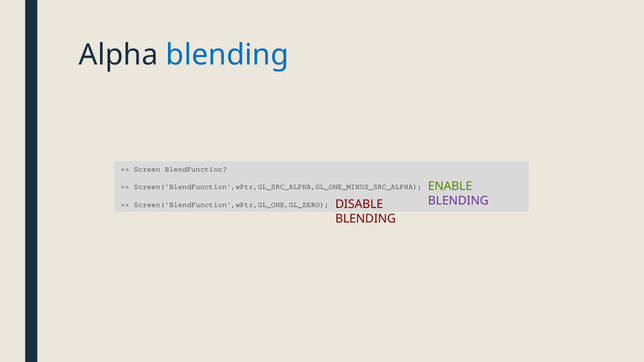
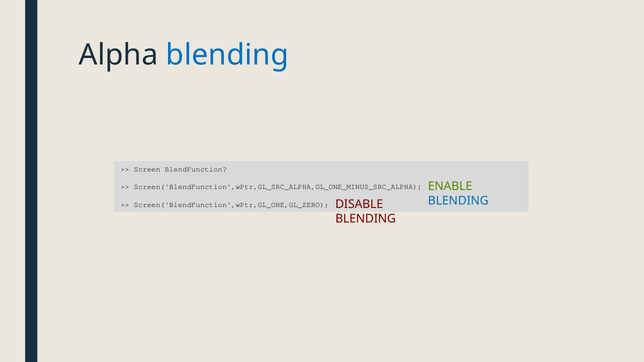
BLENDING colour: purple -> blue (458, 201)
